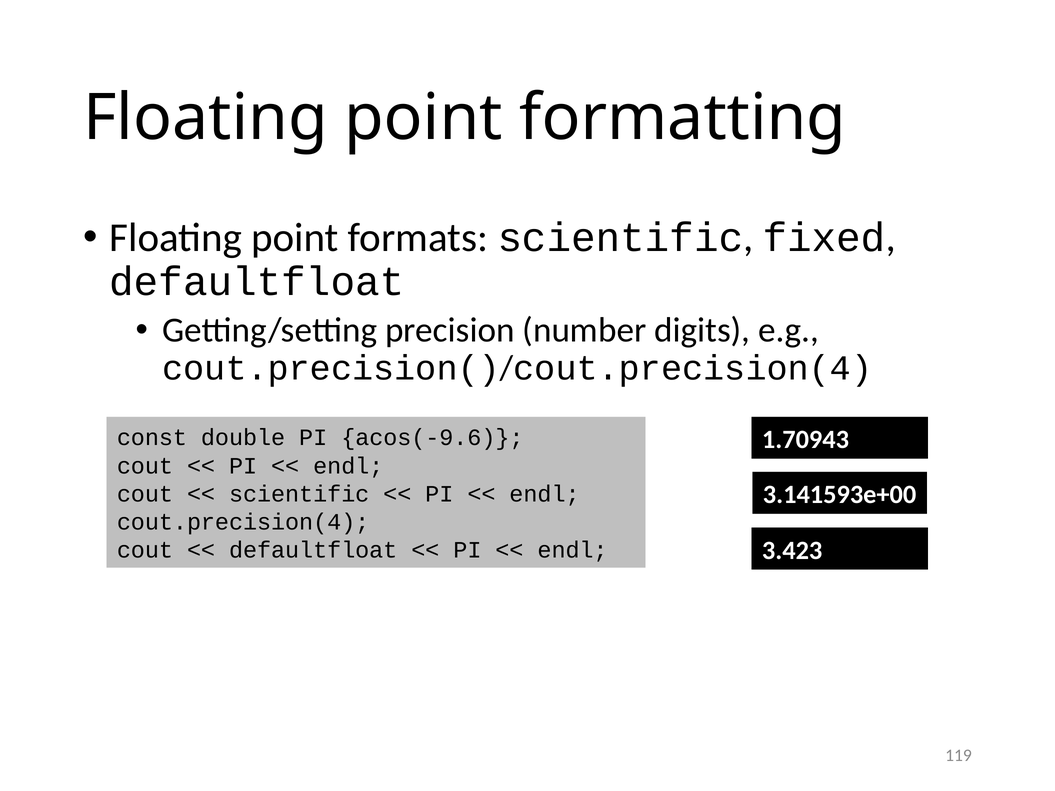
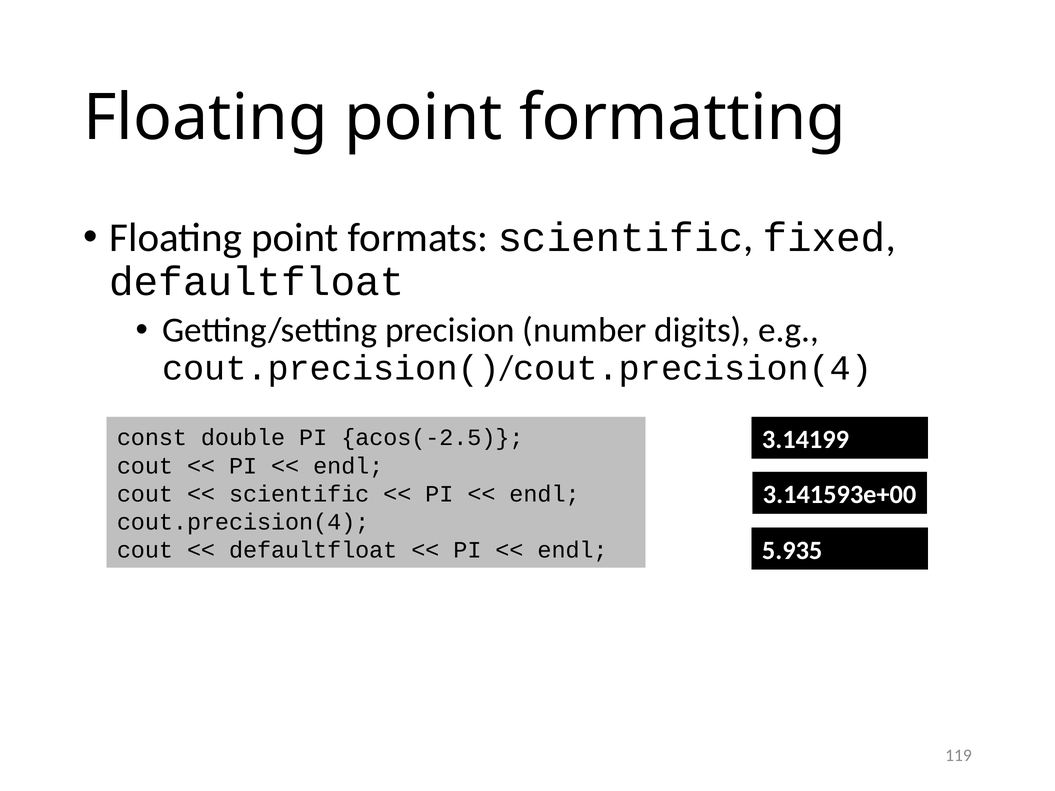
acos(-9.6: acos(-9.6 -> acos(-2.5 (432, 438)
1.70943: 1.70943 -> 3.14199 (805, 440)
3.423: 3.423 -> 5.935 (792, 551)
